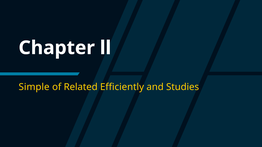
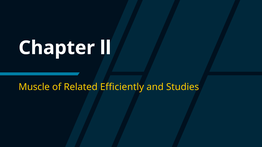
Simple: Simple -> Muscle (34, 87)
